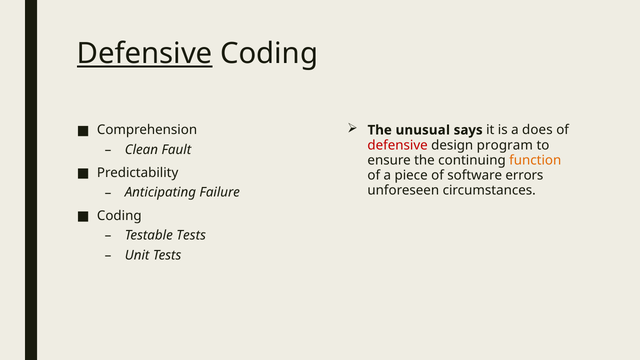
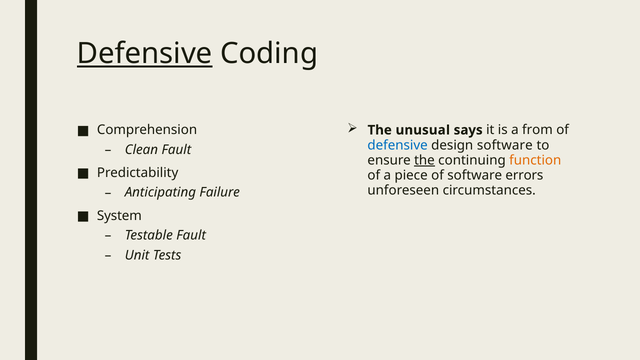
does: does -> from (537, 130)
defensive colour: red -> blue (398, 145)
design program: program -> software (505, 145)
the underline: none -> present (424, 160)
Coding: Coding -> System (119, 216)
Testable Tests: Tests -> Fault (191, 235)
